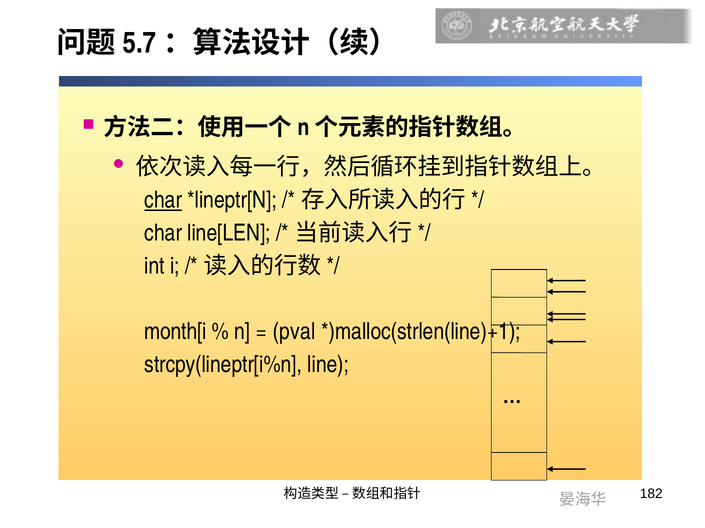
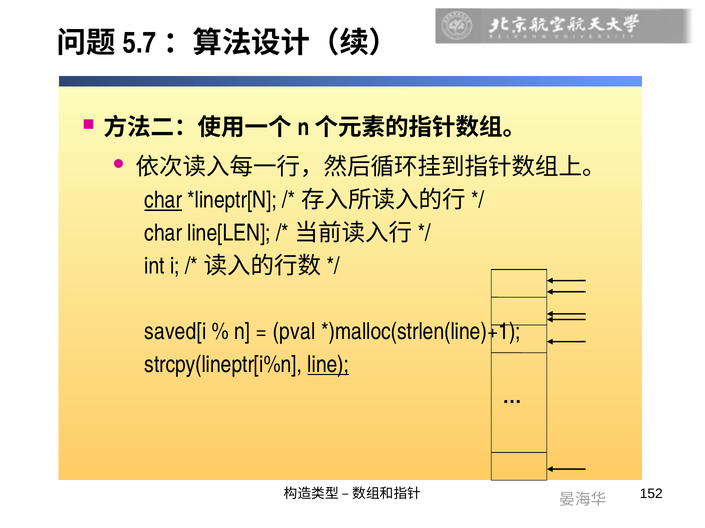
month[i: month[i -> saved[i (175, 332)
line underline: none -> present (328, 365)
182: 182 -> 152 (651, 494)
